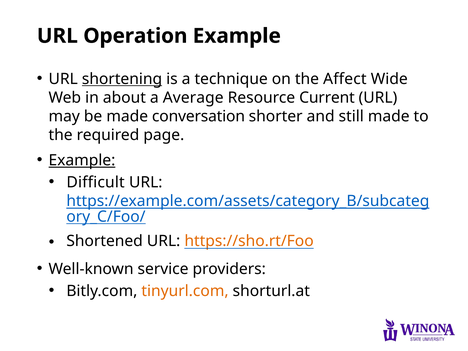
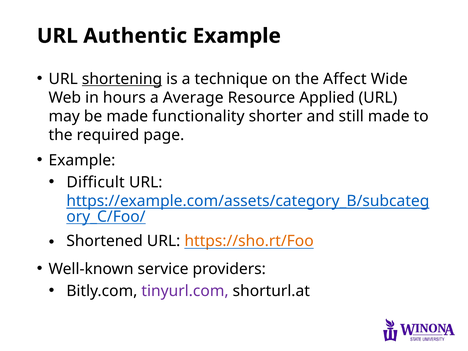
Operation: Operation -> Authentic (135, 36)
about: about -> hours (124, 98)
Current: Current -> Applied (327, 98)
conversation: conversation -> functionality (198, 116)
Example underline: present -> none (82, 160)
tinyurl.com colour: orange -> purple (185, 291)
